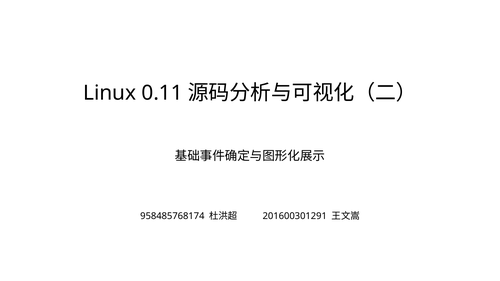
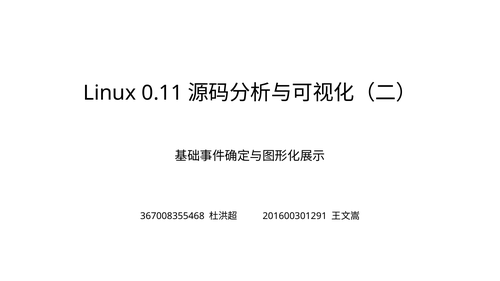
958485768174: 958485768174 -> 367008355468 (172, 216)
